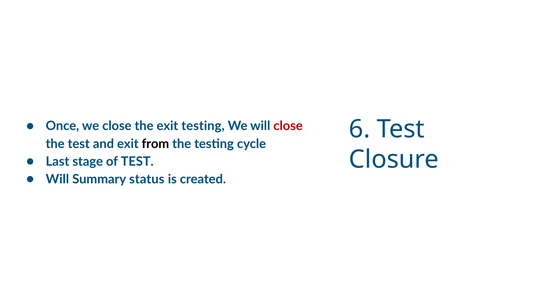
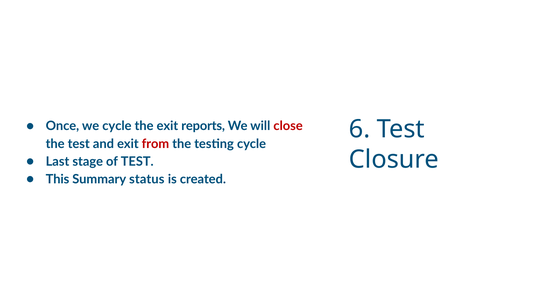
we close: close -> cycle (117, 126)
exit testing: testing -> reports (203, 126)
from colour: black -> red (155, 144)
Will: Will -> This (57, 179)
